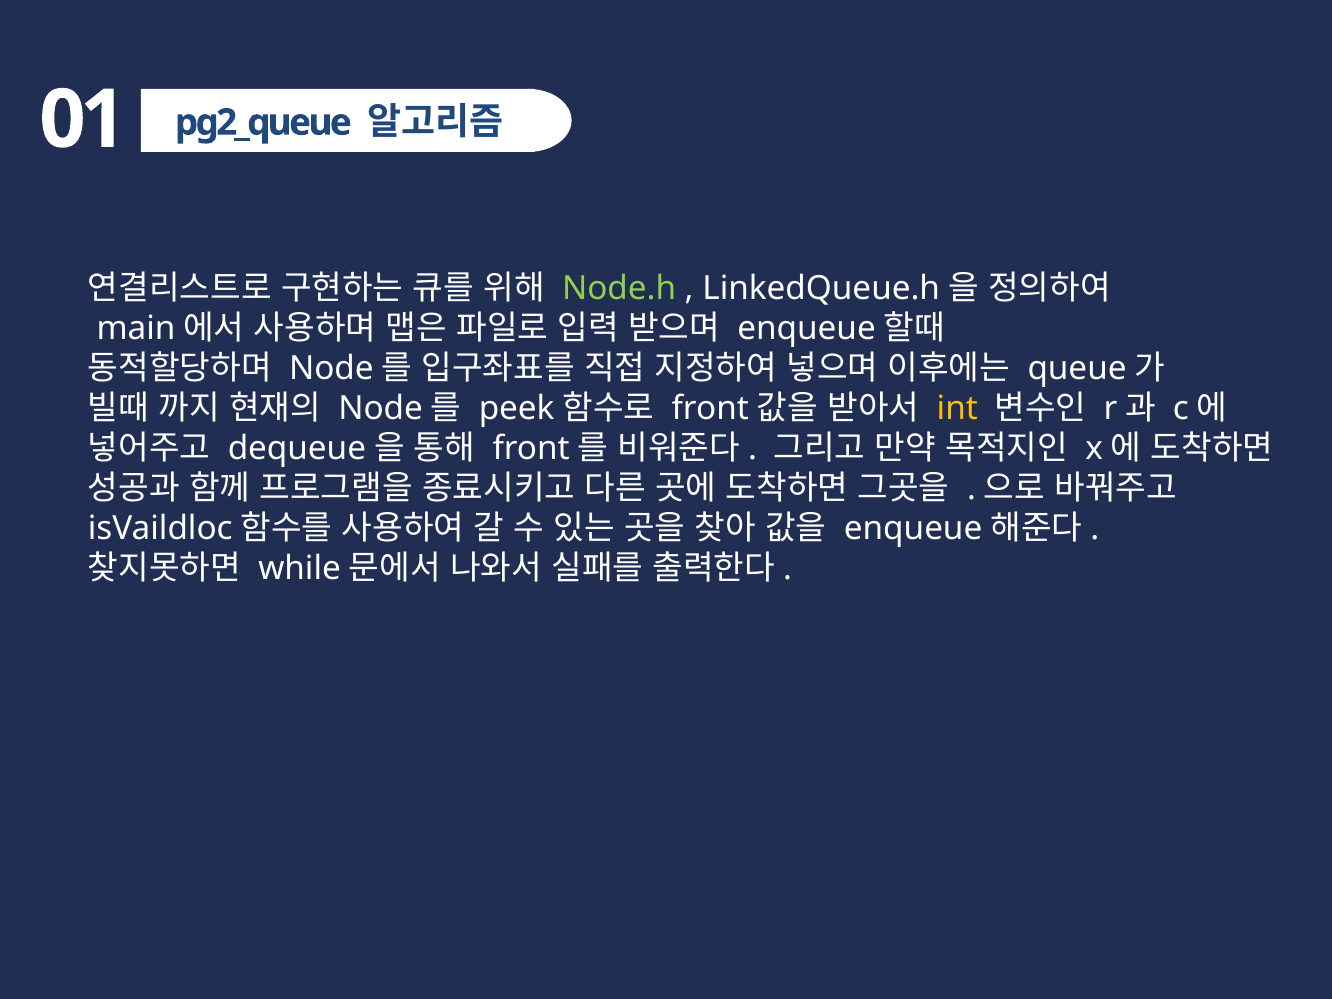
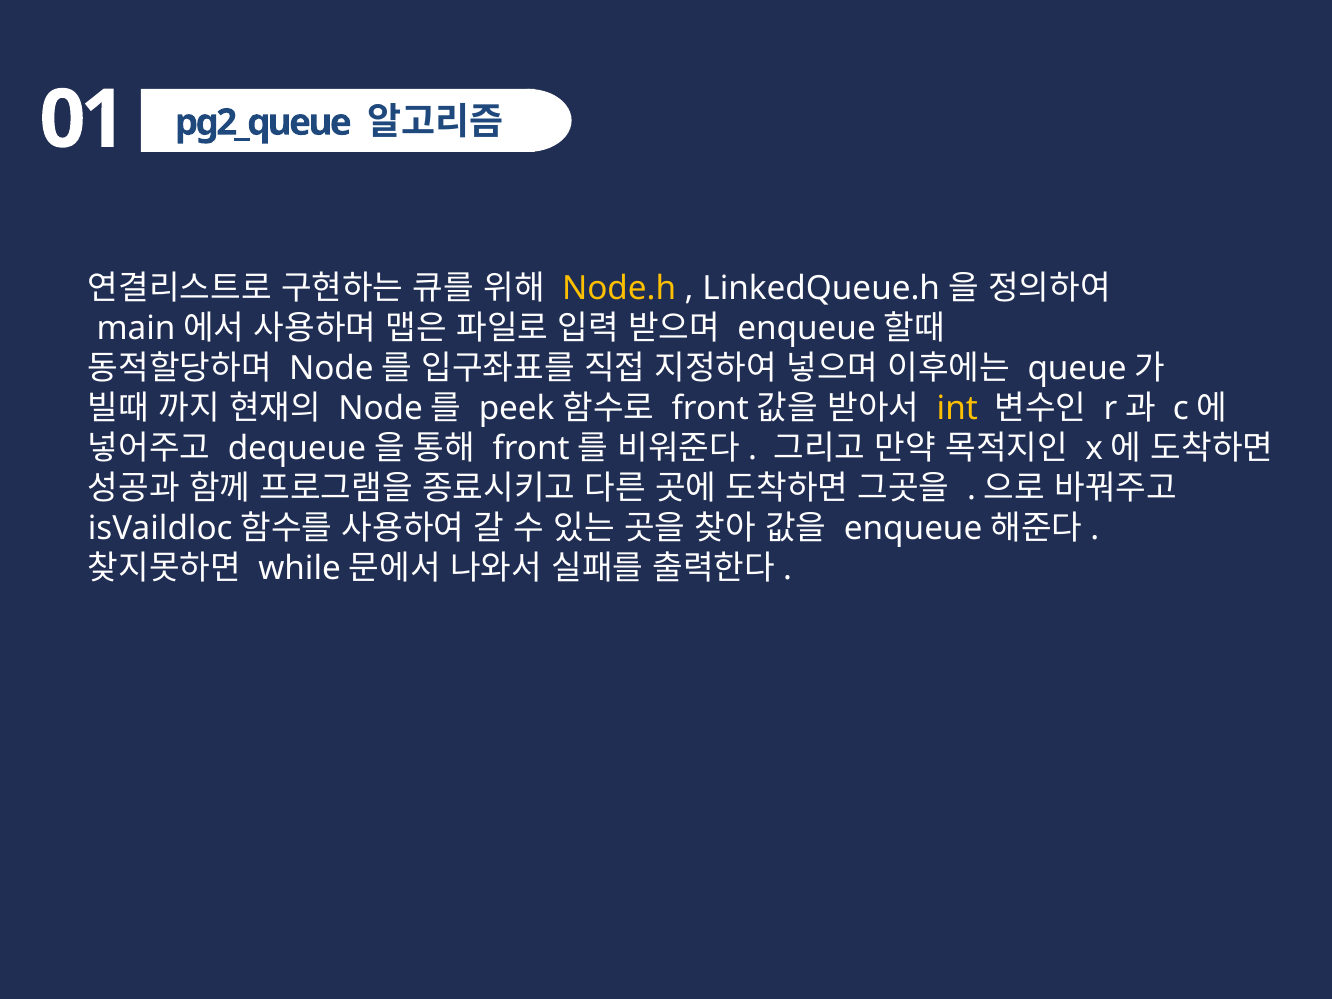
Node.h colour: light green -> yellow (619, 289)
